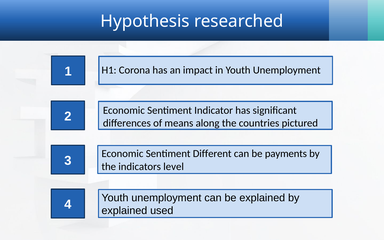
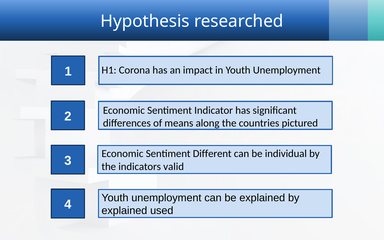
payments: payments -> individual (286, 154)
level: level -> valid (174, 166)
